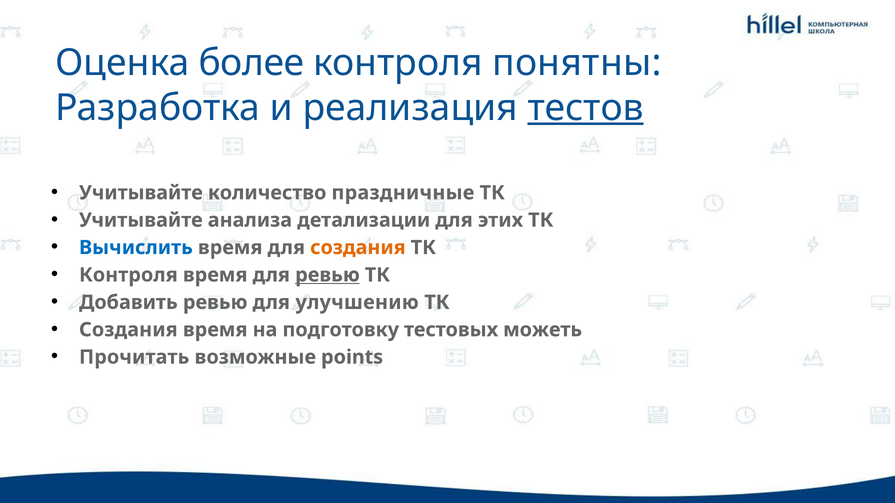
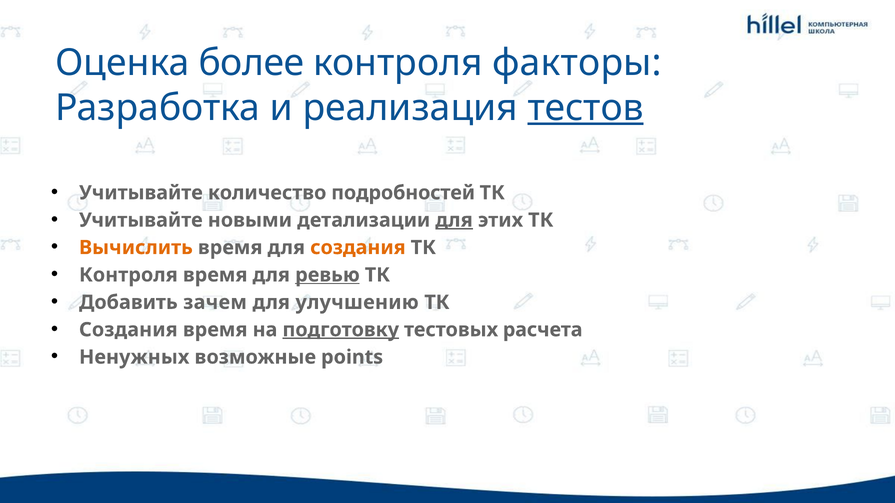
понятны: понятны -> факторы (577, 63)
праздничные: праздничные -> подробностей (403, 193)
анализа: анализа -> новыми (250, 220)
для underline: none -> present (454, 220)
Вычислить colour: blue -> orange (136, 248)
Добавить ревью: ревью -> зачем (215, 303)
подготовку underline: none -> present (341, 330)
можеть: можеть -> расчета (543, 330)
Прочитать: Прочитать -> Ненужных (134, 357)
